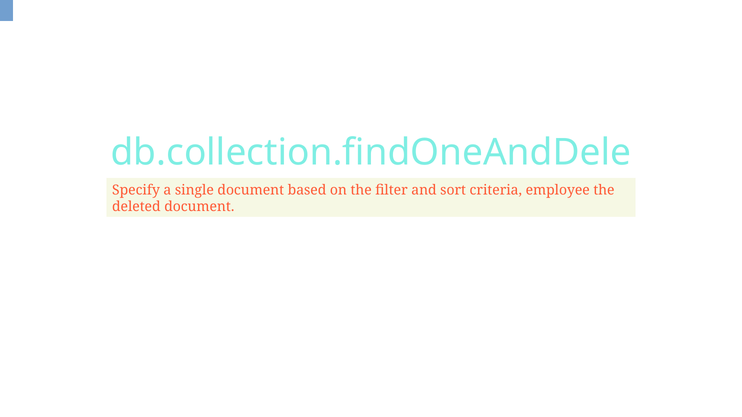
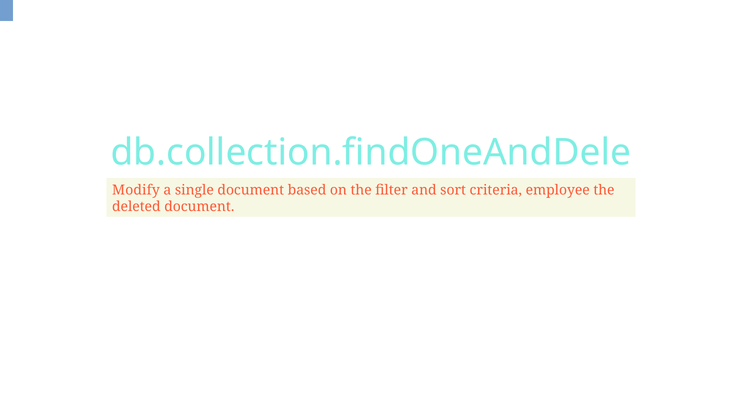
Specify: Specify -> Modify (136, 190)
